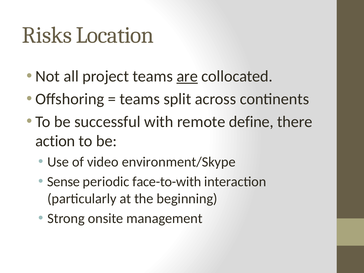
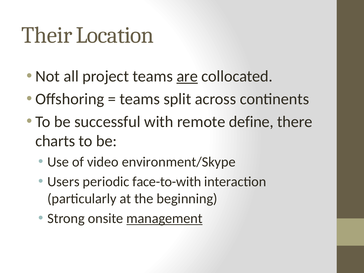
Risks: Risks -> Their (47, 35)
action: action -> charts (55, 141)
Sense: Sense -> Users (63, 182)
management underline: none -> present (164, 219)
